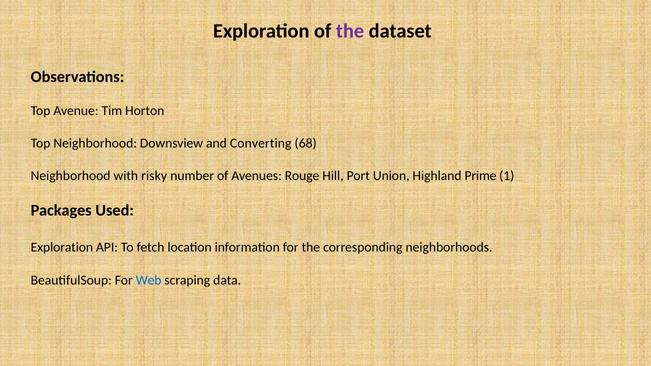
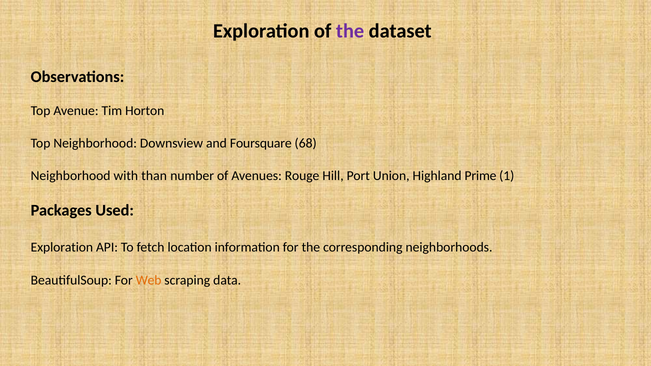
Converting: Converting -> Foursquare (261, 143)
risky: risky -> than (154, 176)
Web colour: blue -> orange (149, 280)
